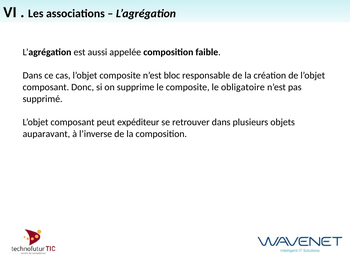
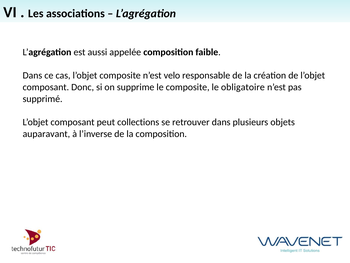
bloc: bloc -> velo (172, 75)
expéditeur: expéditeur -> collections (138, 122)
